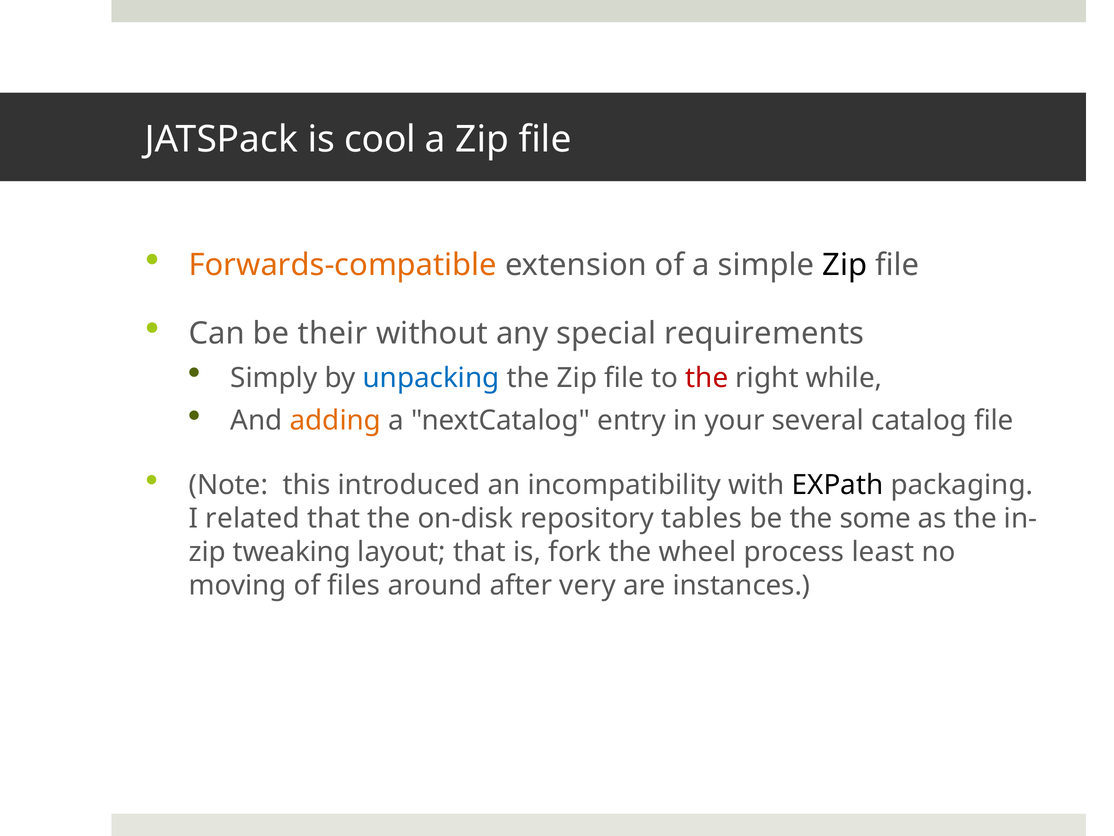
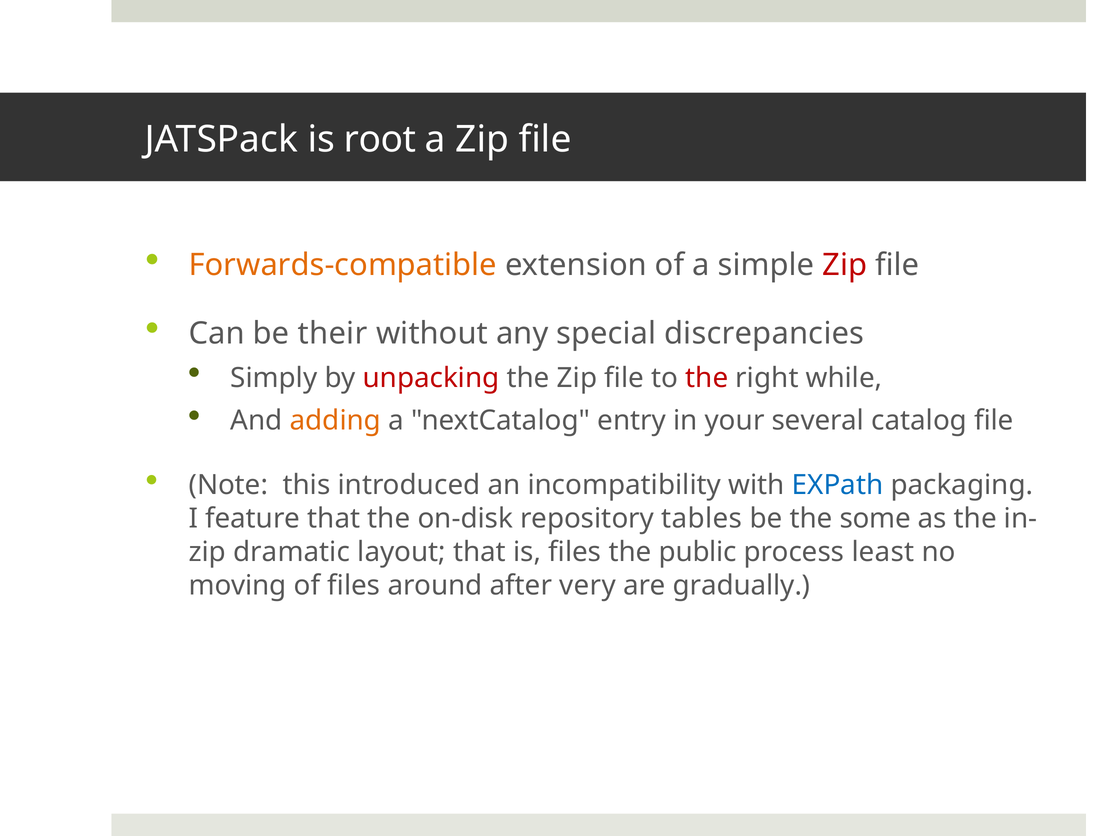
cool: cool -> root (380, 139)
Zip colour: black -> red (845, 265)
requirements: requirements -> discrepancies (764, 333)
unpacking colour: blue -> red (431, 378)
EXPath colour: black -> blue (838, 485)
related: related -> feature (253, 518)
tweaking: tweaking -> dramatic (292, 552)
is fork: fork -> files (575, 552)
wheel: wheel -> public (698, 552)
instances: instances -> gradually (741, 585)
